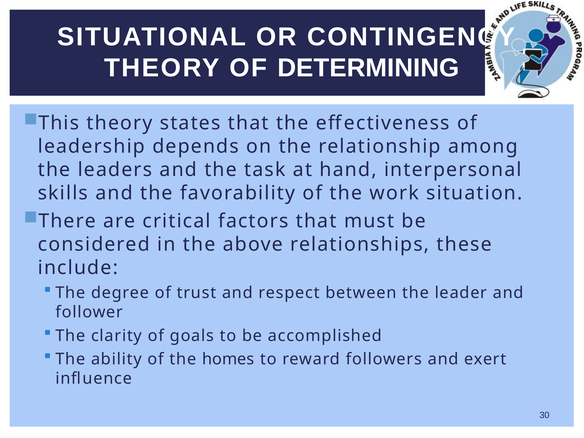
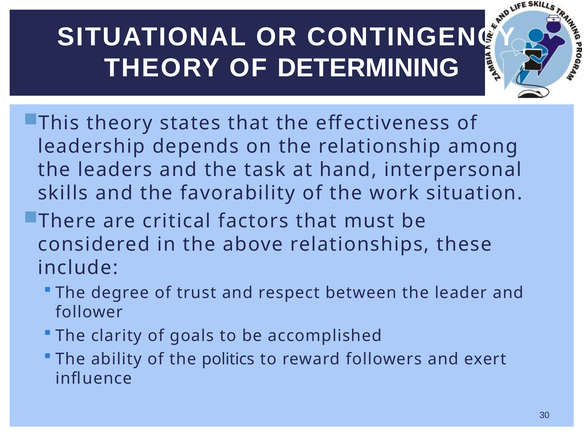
homes: homes -> politics (228, 359)
